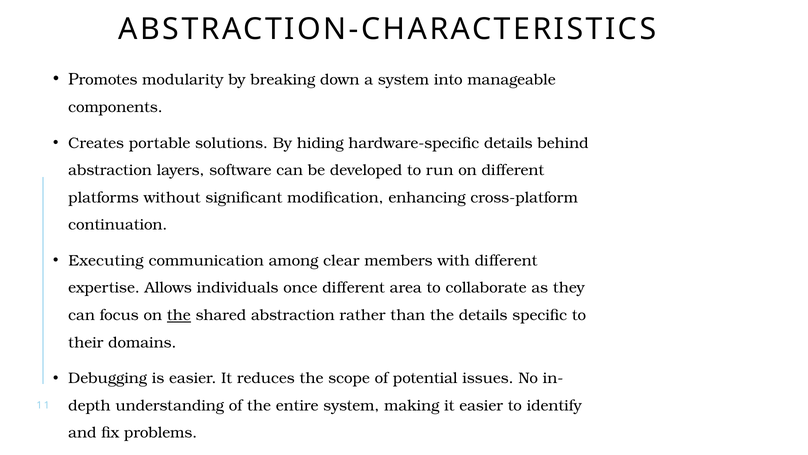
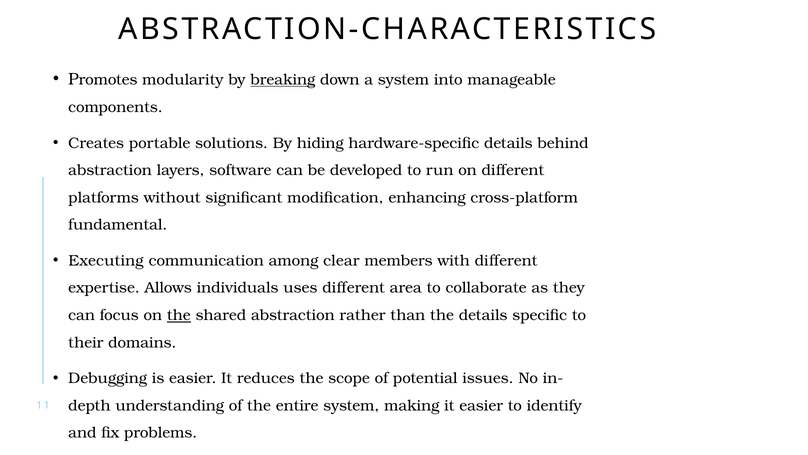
breaking underline: none -> present (283, 80)
continuation: continuation -> fundamental (118, 225)
once: once -> uses (300, 288)
